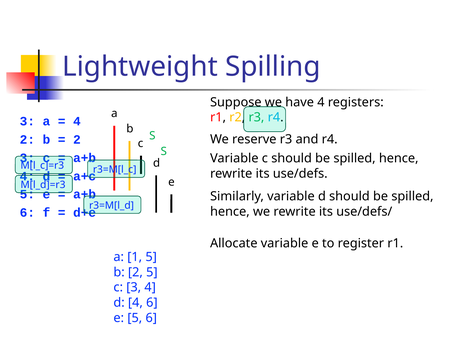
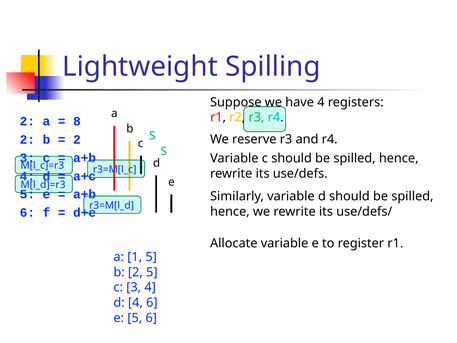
3: 3 -> 2 (27, 121)
4: 4 -> 8 (77, 121)
